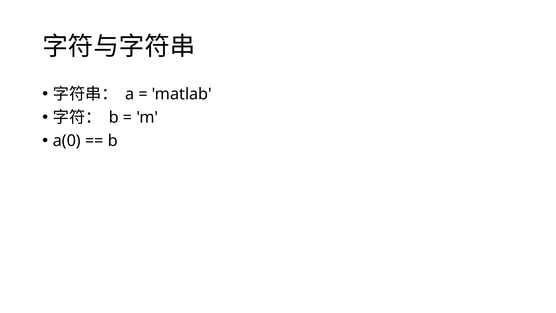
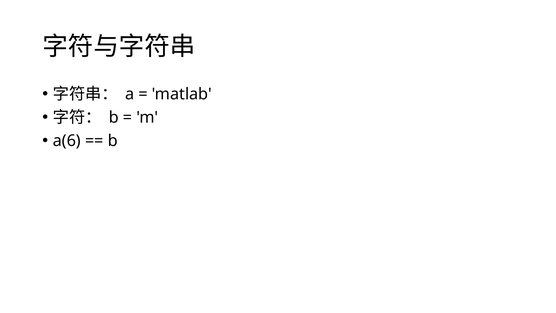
a(0: a(0 -> a(6 (67, 141)
